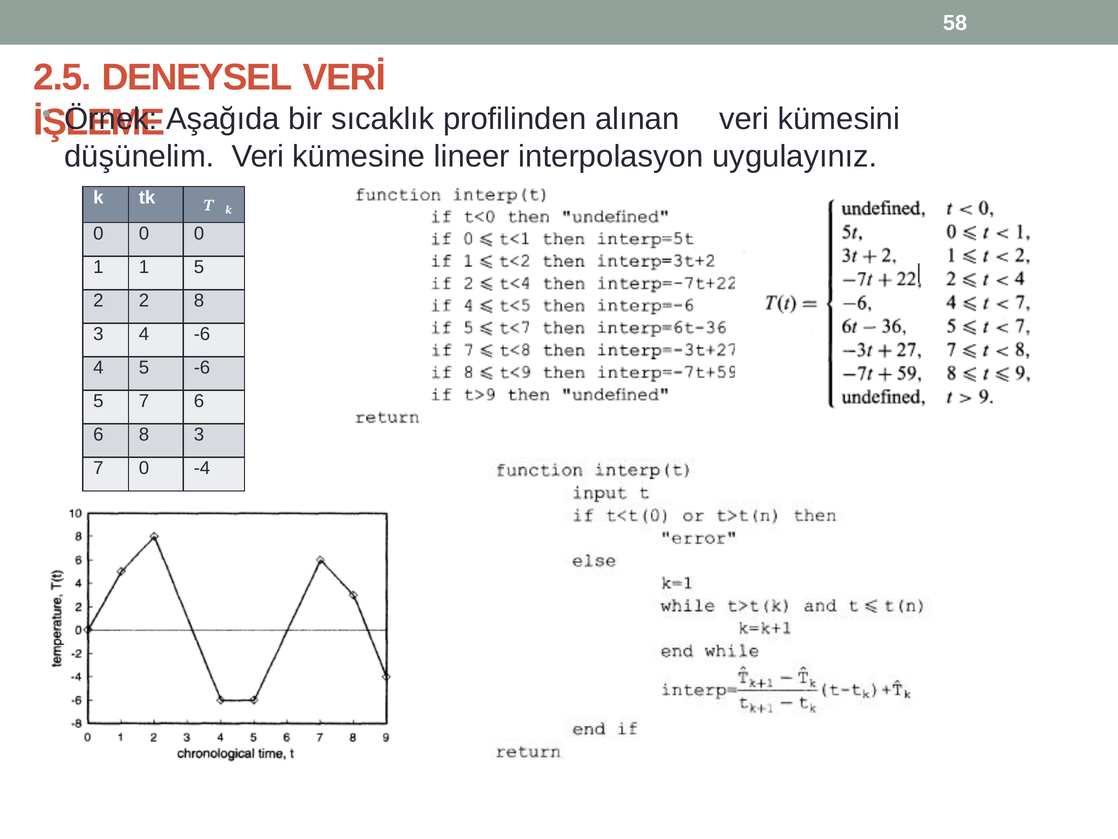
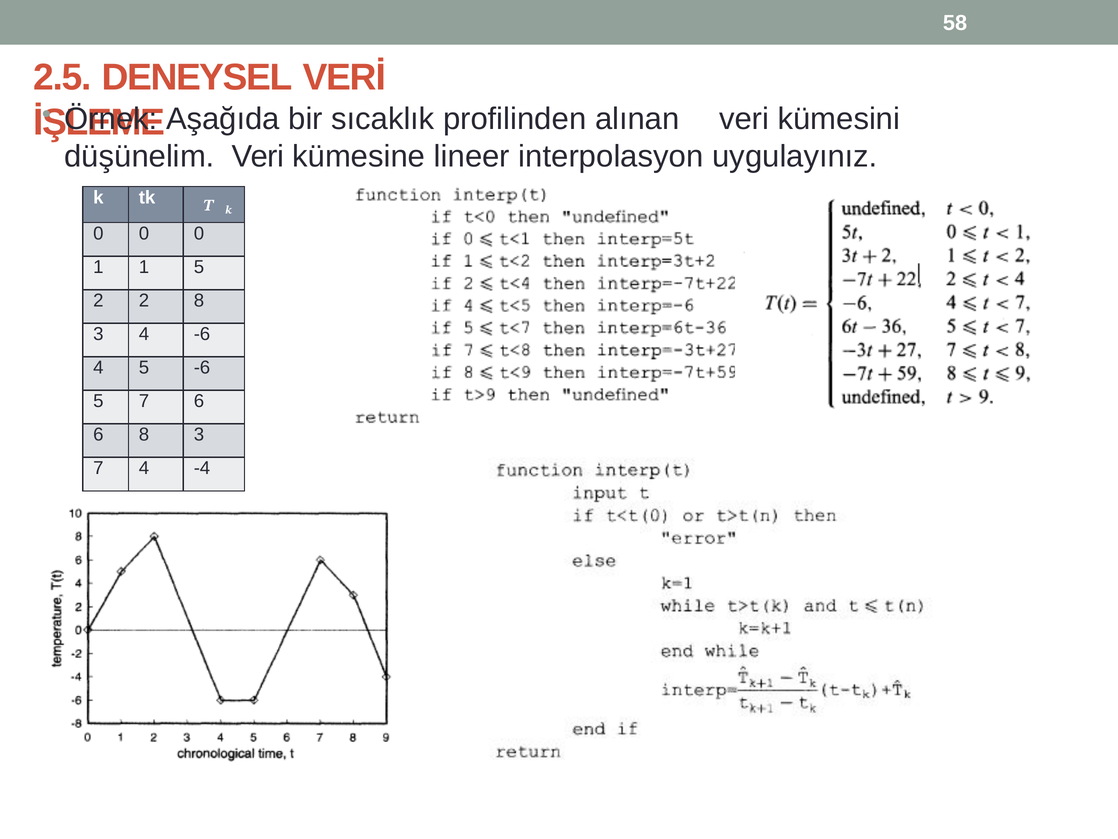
7 0: 0 -> 4 (144, 468)
